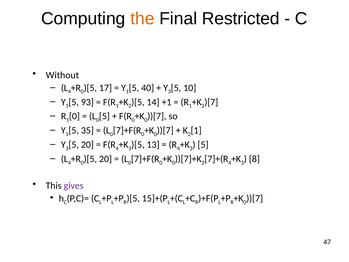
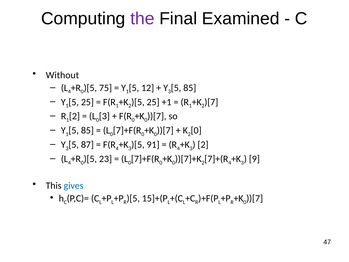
the colour: orange -> purple (142, 19)
Restricted: Restricted -> Examined (241, 19)
17: 17 -> 75 (106, 88)
40: 40 -> 12 (148, 88)
10: 10 -> 85 (190, 88)
93: 93 -> 25 (87, 102)
14: 14 -> 25 (153, 102)
0: 0 -> 2 (74, 116)
5: 5 -> 3 (104, 116)
35: 35 -> 85 (87, 130)
1: 1 -> 0 (196, 130)
20: 20 -> 87 (87, 145)
13: 13 -> 91 (153, 145)
5: 5 -> 2 (203, 145)
20: 20 -> 23 (106, 159)
8: 8 -> 9 (254, 159)
gives colour: purple -> blue (74, 186)
